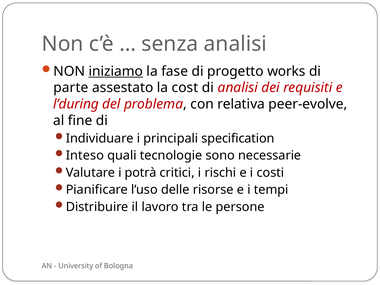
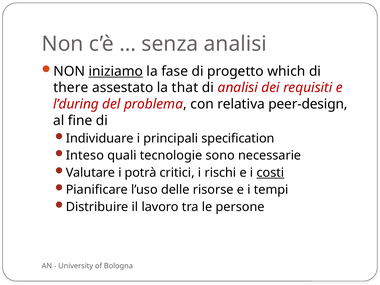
works: works -> which (286, 71)
parte: parte -> there (71, 88)
cost: cost -> that (185, 88)
peer-evolve: peer-evolve -> peer-design (308, 104)
costi underline: none -> present (270, 173)
